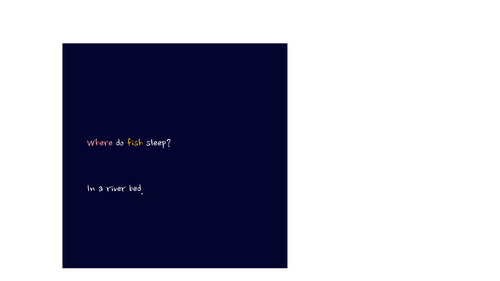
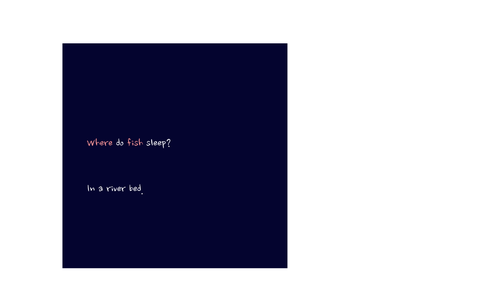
fish colour: yellow -> pink (135, 141)
